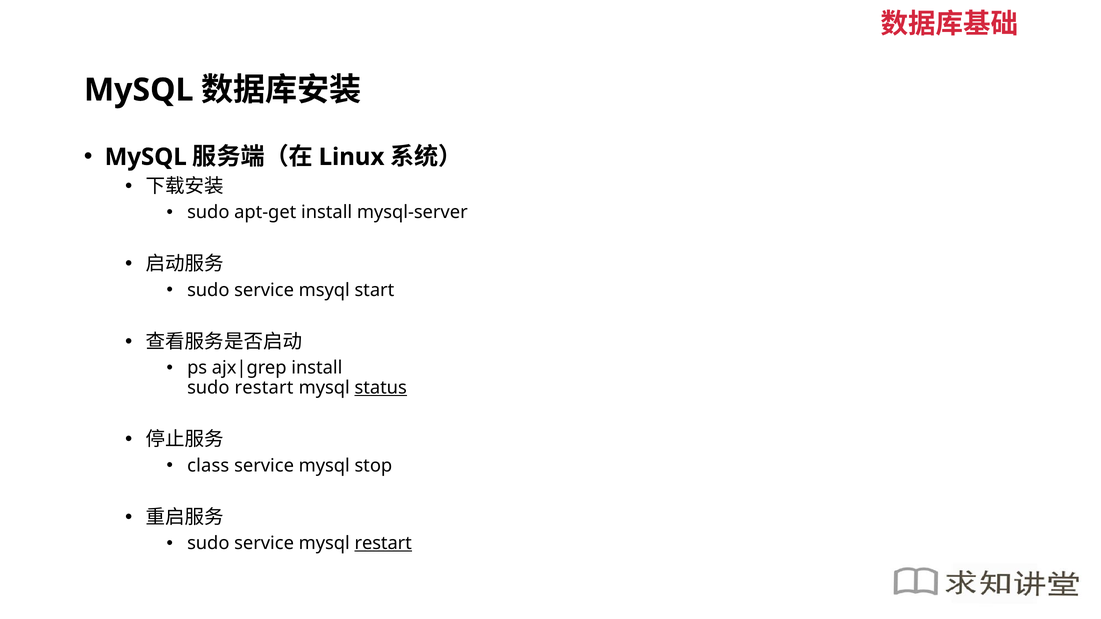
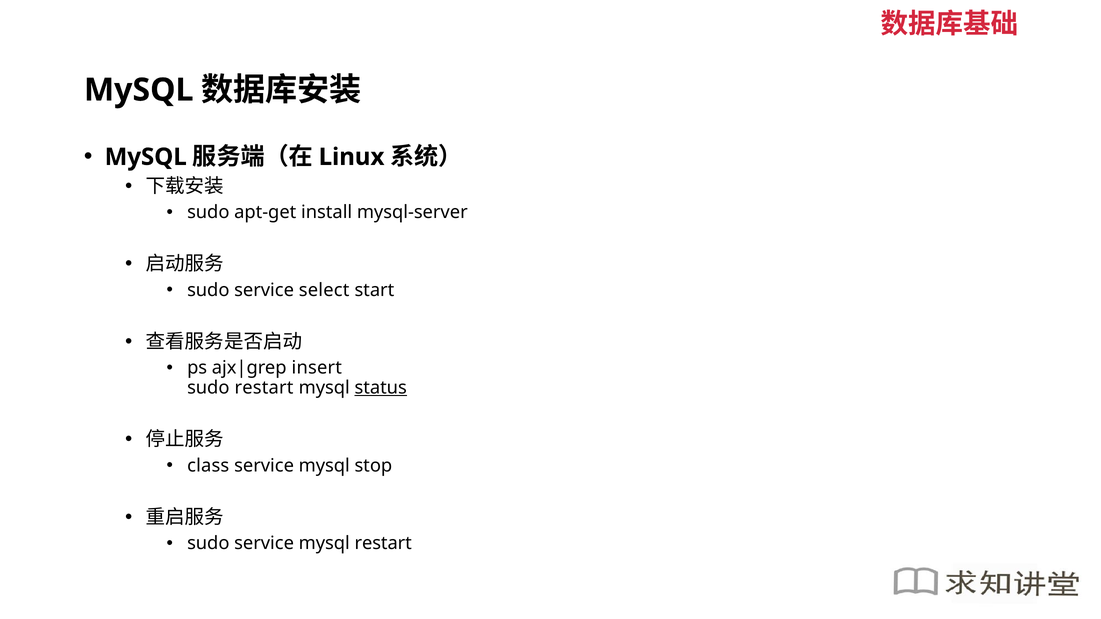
msyql: msyql -> select (324, 290)
install: install -> insert (317, 368)
restart underline: present -> none (383, 544)
